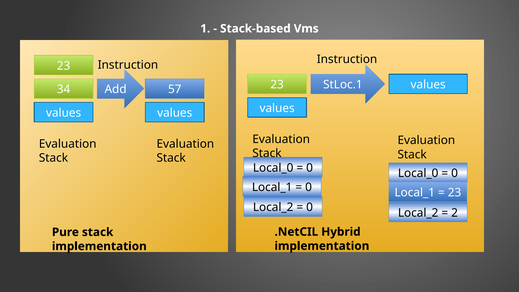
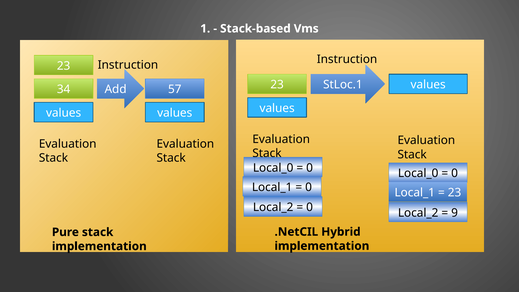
2: 2 -> 9 (455, 213)
